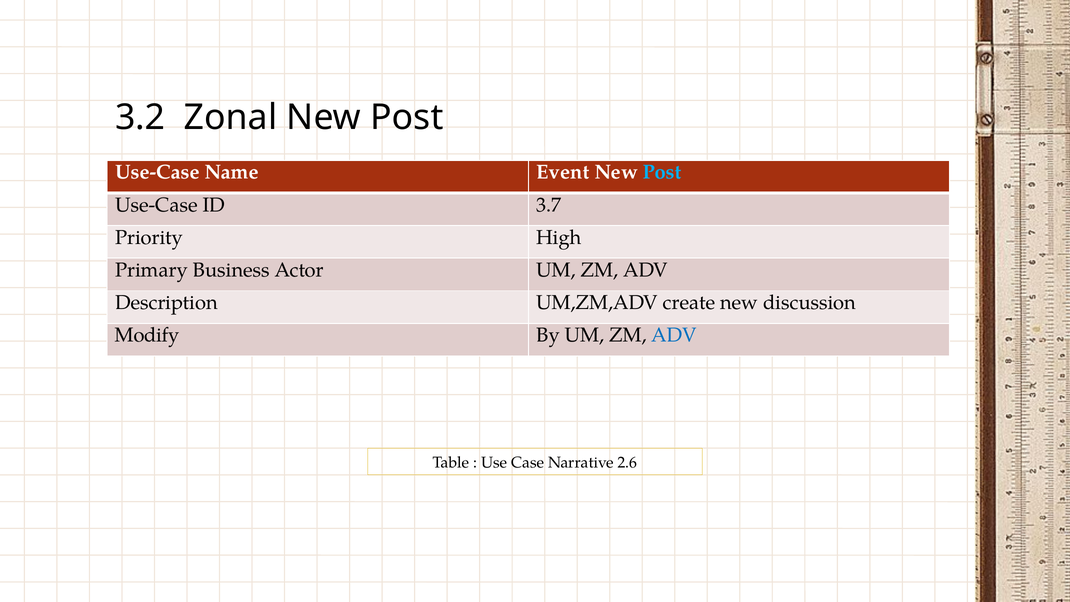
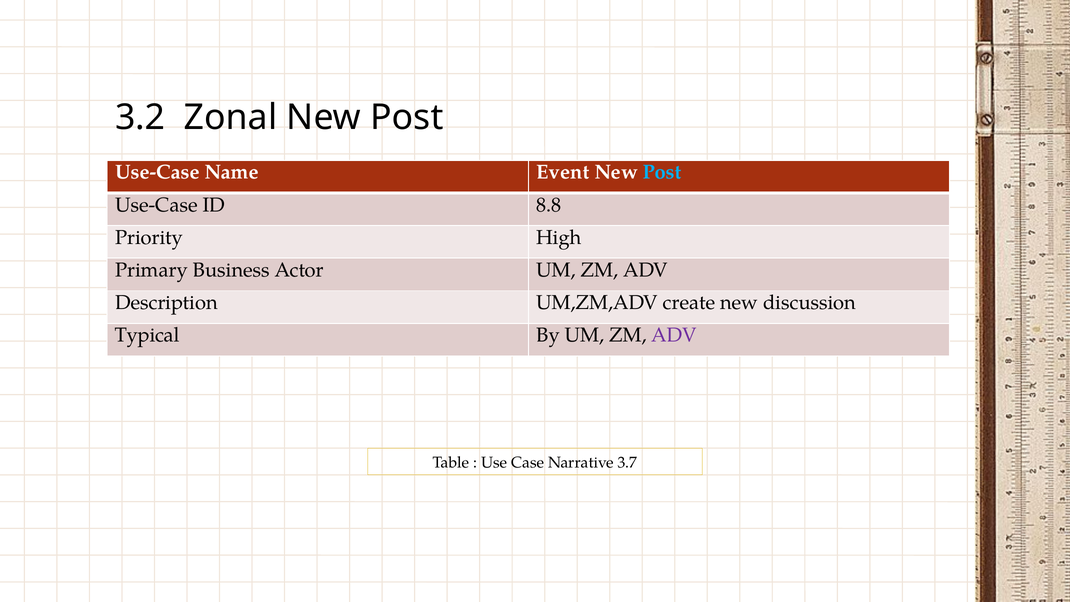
3.7: 3.7 -> 8.8 (549, 205)
Modify: Modify -> Typical (147, 335)
ADV colour: blue -> purple (674, 335)
2.6: 2.6 -> 3.7 (627, 463)
